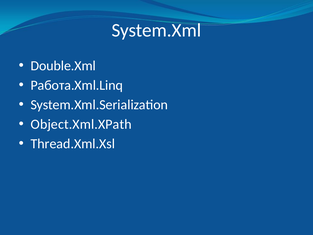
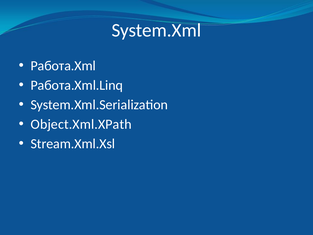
Double.Xml: Double.Xml -> Работа.Xml (63, 66)
Thread.Xml.Xsl: Thread.Xml.Xsl -> Stream.Xml.Xsl (73, 144)
